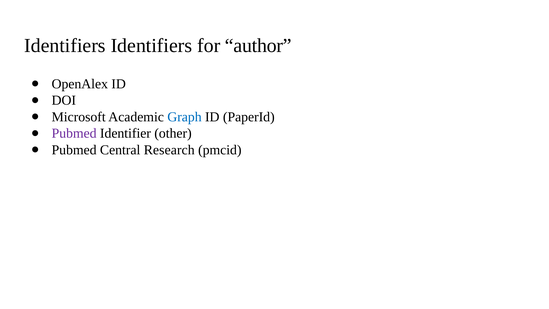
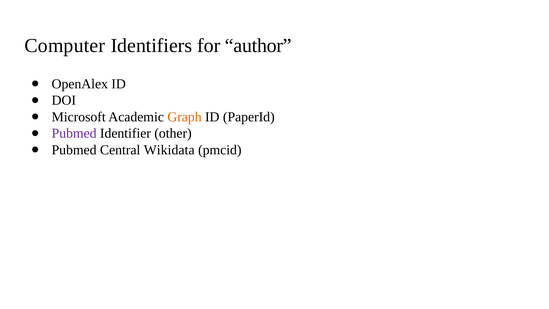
Identifiers: Identifiers -> Computer (65, 45)
Graph colour: blue -> orange (184, 117)
Research: Research -> Wikidata (169, 150)
